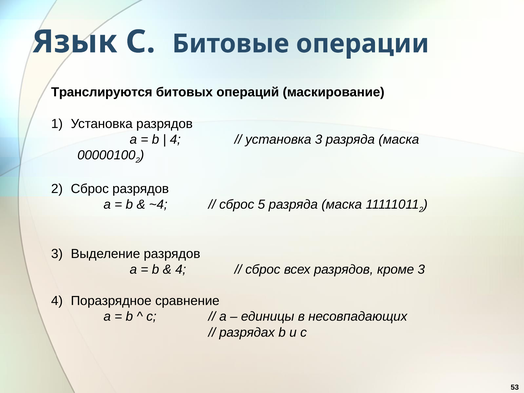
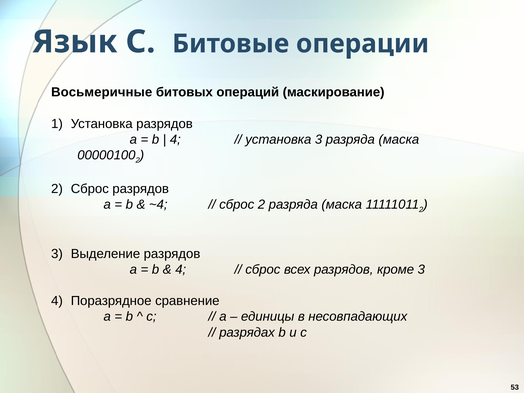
Транслируются: Транслируются -> Восьмеричные (102, 92)
сброс 5: 5 -> 2 (261, 204)
